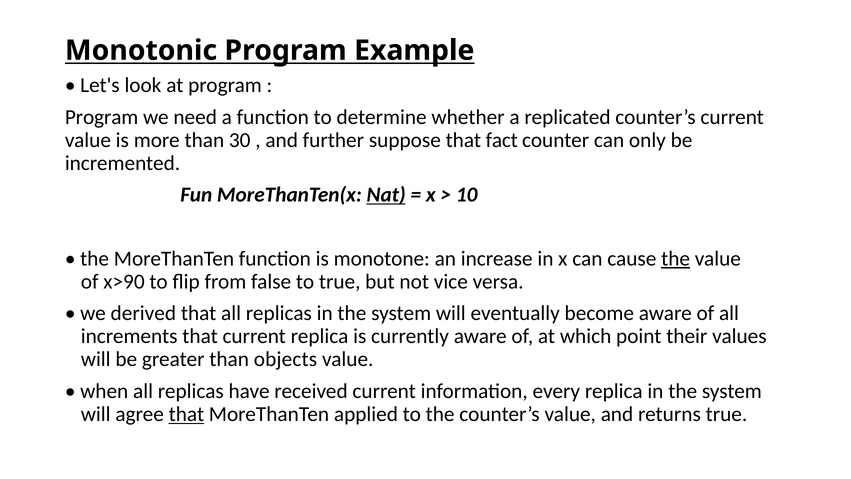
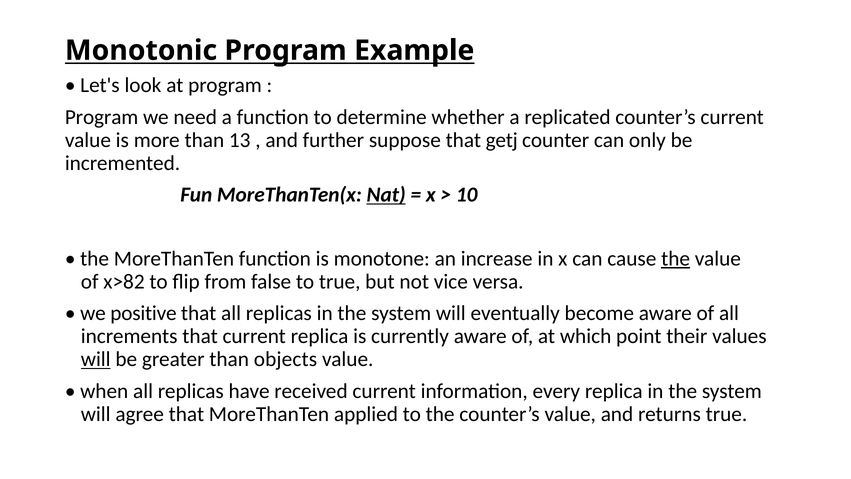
30: 30 -> 13 (240, 140)
fact: fact -> getj (502, 140)
x>90: x>90 -> x>82 (124, 281)
derived: derived -> positive (143, 313)
will underline: none -> present (96, 359)
that underline: present -> none (186, 414)
